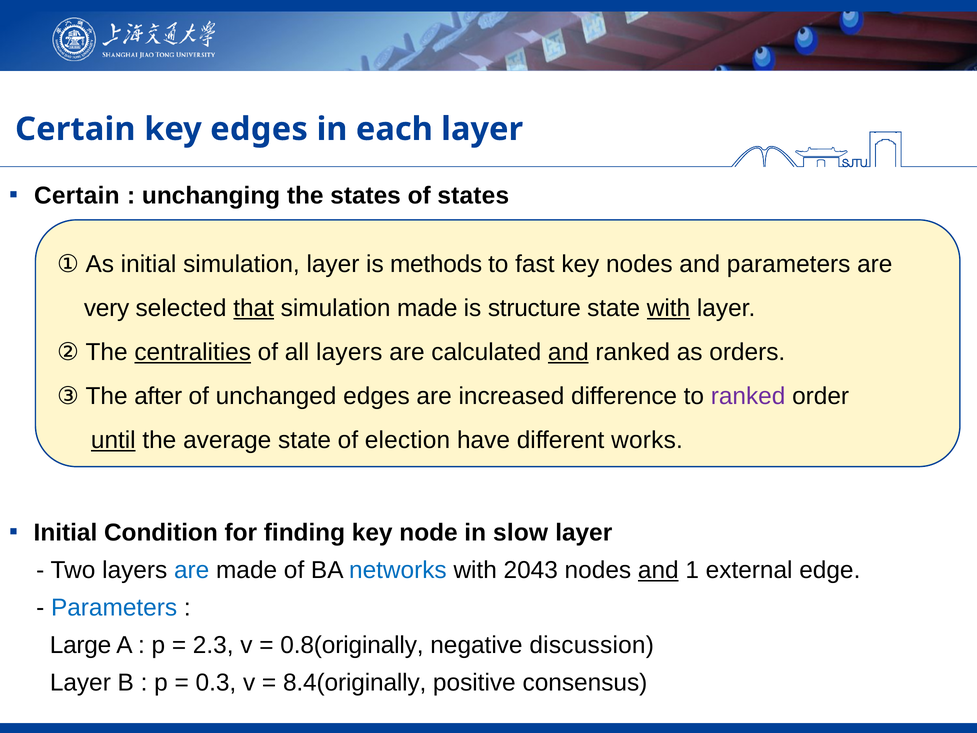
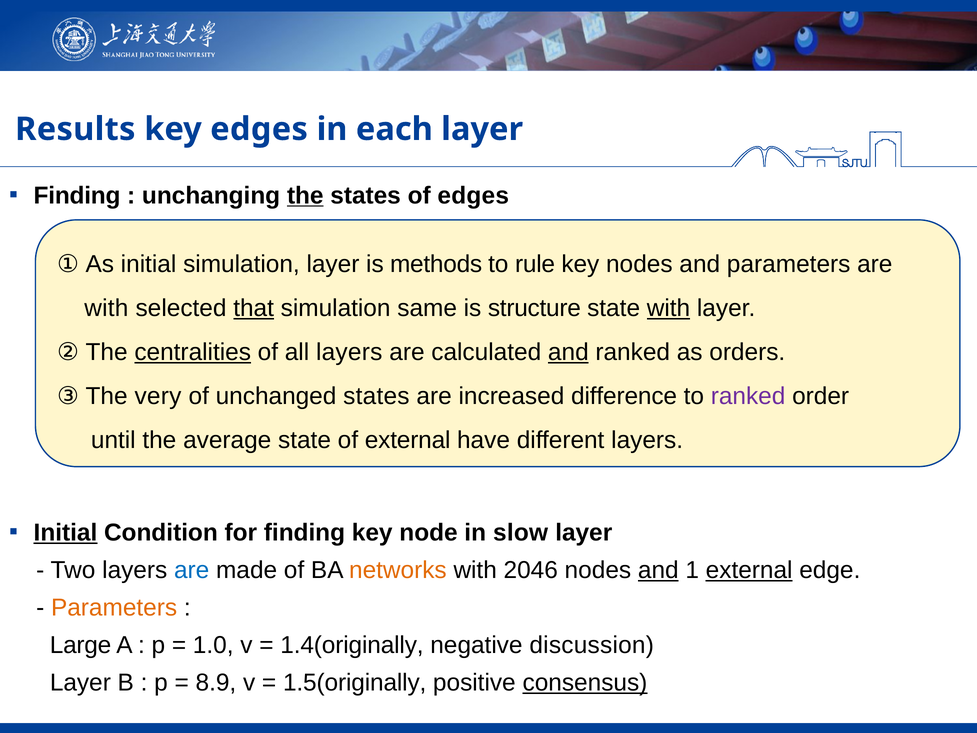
Certain: Certain -> Results (75, 129)
Certain: Certain -> Finding (77, 195)
the underline: none -> present (305, 195)
of states: states -> edges (473, 195)
fast: fast -> rule (535, 264)
very: very -> with (106, 308)
simulation made: made -> same (427, 308)
after: after -> very (158, 396)
unchanged edges: edges -> states (376, 396)
until underline: present -> none (113, 440)
of election: election -> external (408, 440)
different works: works -> layers (647, 440)
Initial underline: none -> present (65, 533)
networks colour: blue -> orange (398, 570)
2043: 2043 -> 2046 (531, 570)
external underline: none -> present (749, 570)
Parameters colour: blue -> orange (114, 608)
2.3: 2.3 -> 1.0 (213, 645)
0.8(originally: 0.8(originally -> 1.4(originally (352, 645)
0.3: 0.3 -> 8.9 (216, 682)
8.4(originally: 8.4(originally -> 1.5(originally (355, 682)
consensus underline: none -> present (585, 682)
